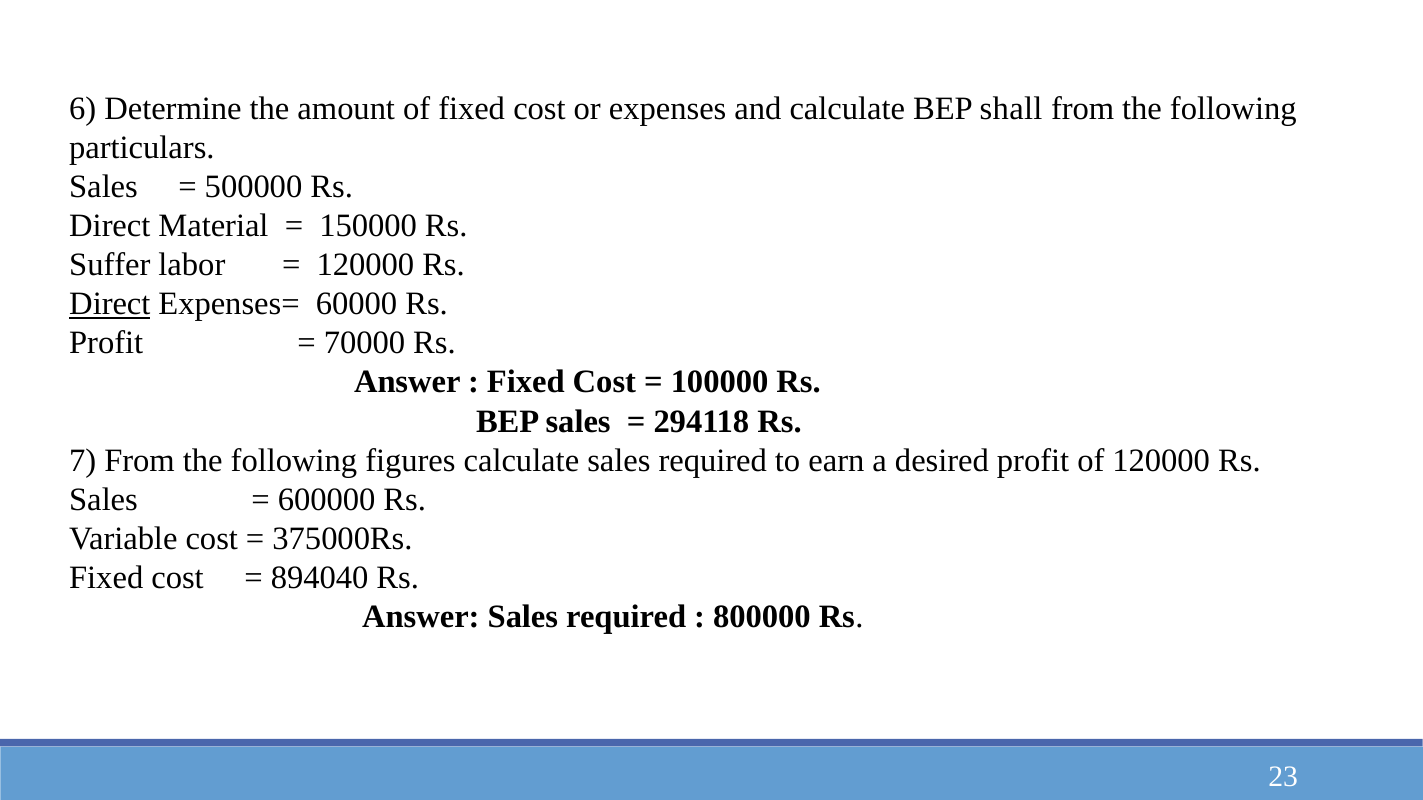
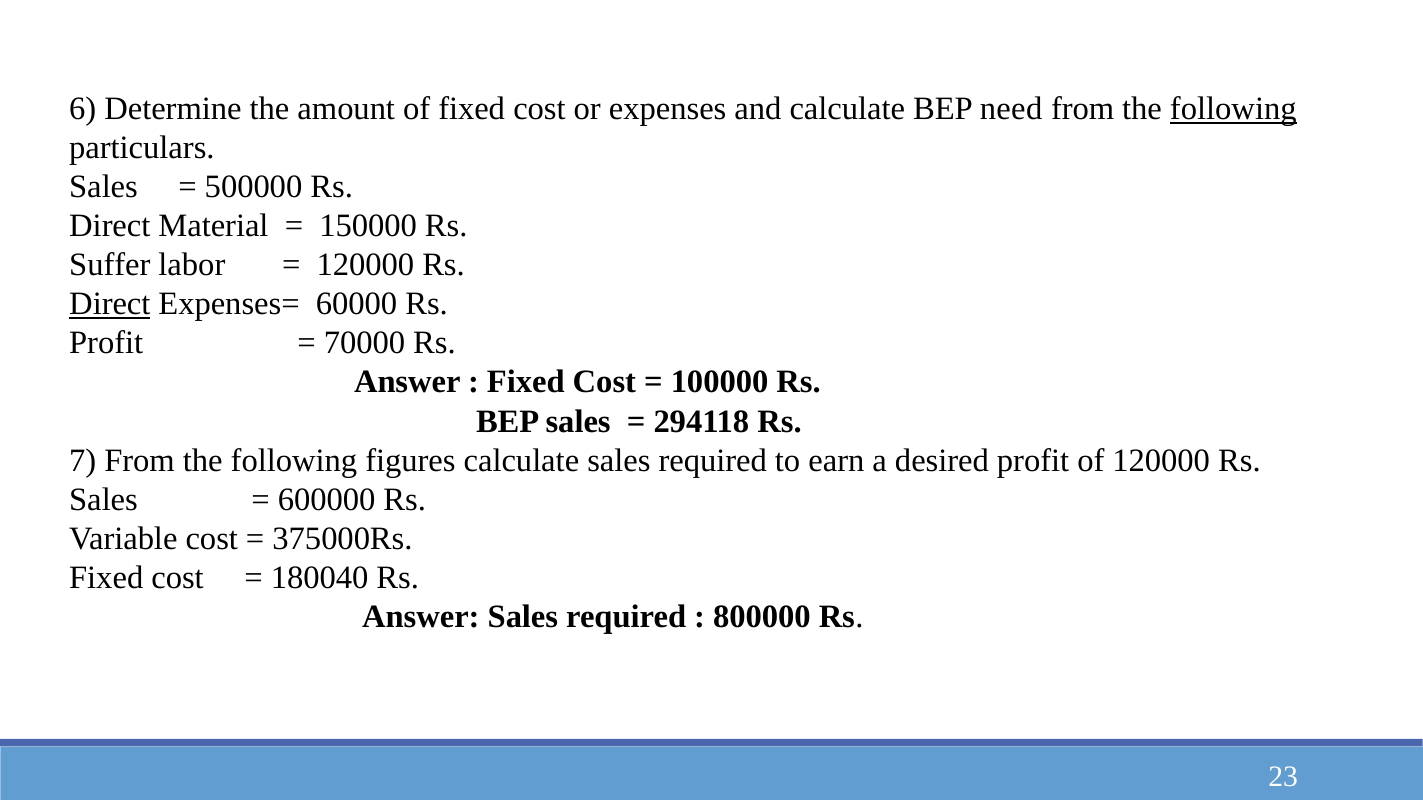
shall: shall -> need (1011, 109)
following underline: none -> present (1233, 109)
894040: 894040 -> 180040 (320, 578)
